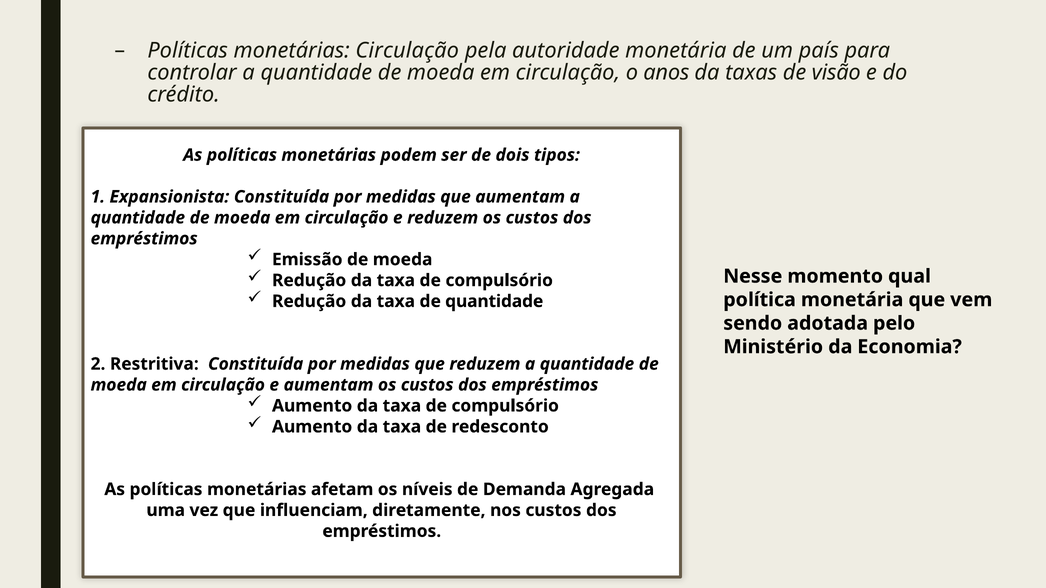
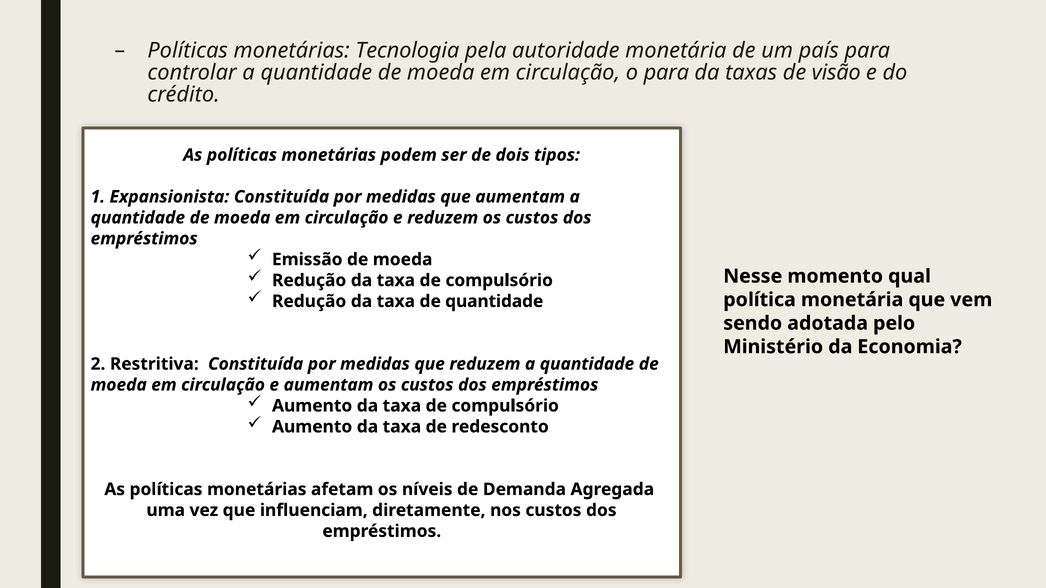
monetárias Circulação: Circulação -> Tecnologia (407, 50)
o anos: anos -> para (666, 73)
